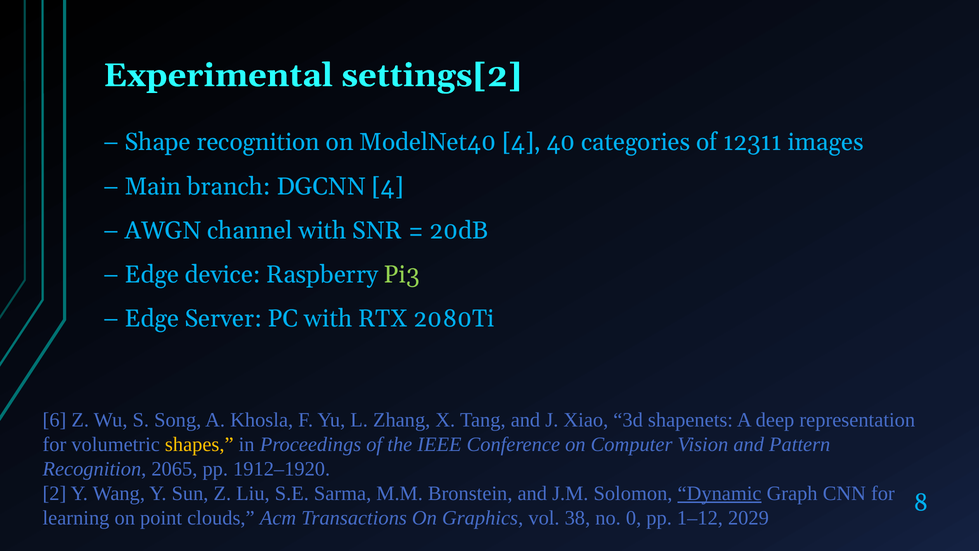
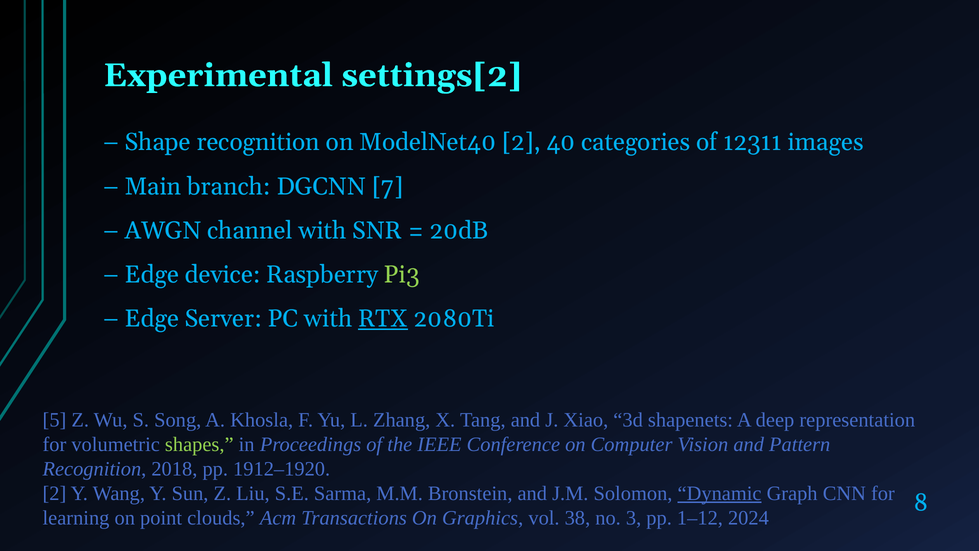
ModelNet40 4: 4 -> 2 (521, 142)
DGCNN 4: 4 -> 7 (388, 186)
RTX underline: none -> present (383, 319)
6: 6 -> 5 (54, 420)
shapes colour: yellow -> light green (199, 444)
2065: 2065 -> 2018 (174, 469)
0: 0 -> 3 (634, 518)
2029: 2029 -> 2024 (748, 518)
